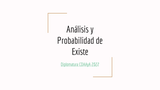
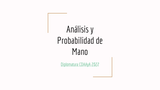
Existe: Existe -> Mano (80, 52)
